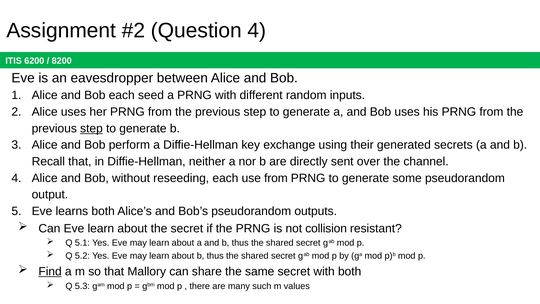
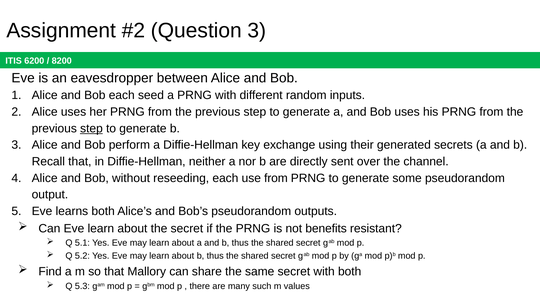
Question 4: 4 -> 3 (257, 31)
collision: collision -> benefits (326, 228)
Find underline: present -> none (50, 271)
